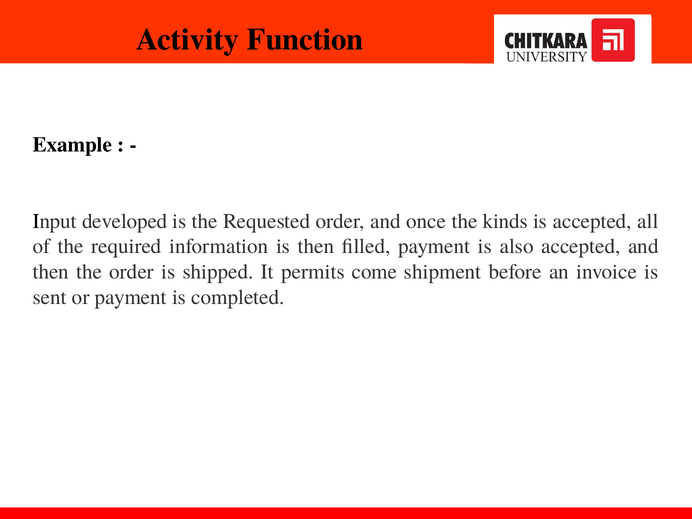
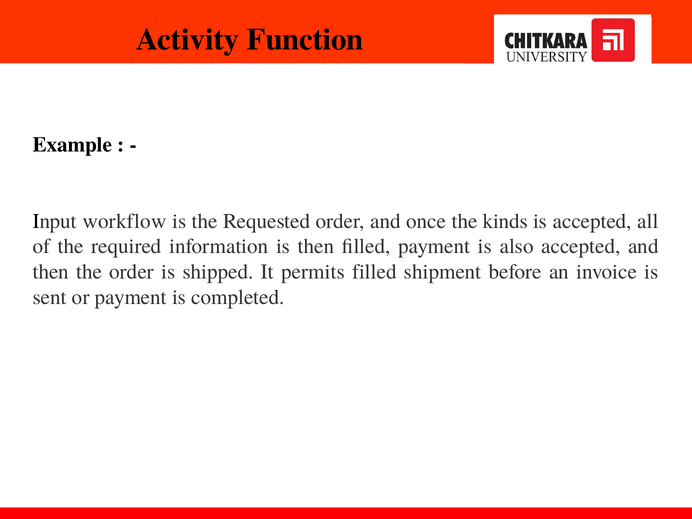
developed: developed -> workflow (124, 221)
permits come: come -> filled (374, 272)
